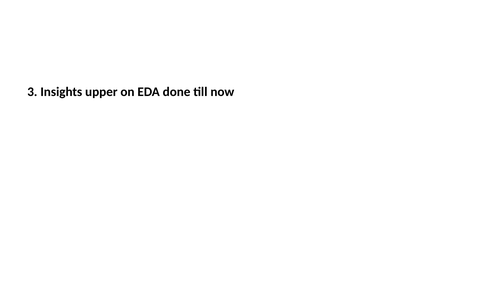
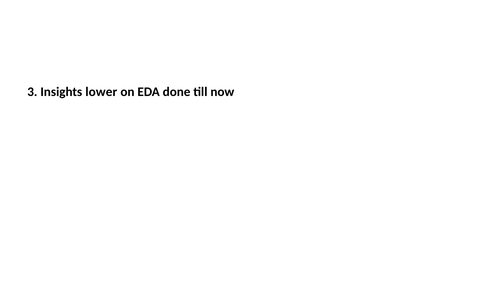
upper: upper -> lower (101, 92)
